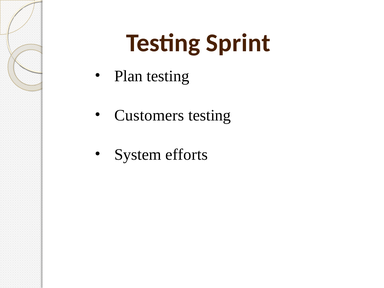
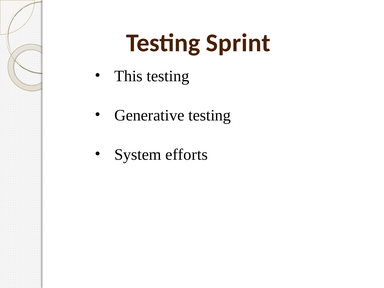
Plan: Plan -> This (128, 76)
Customers: Customers -> Generative (149, 115)
